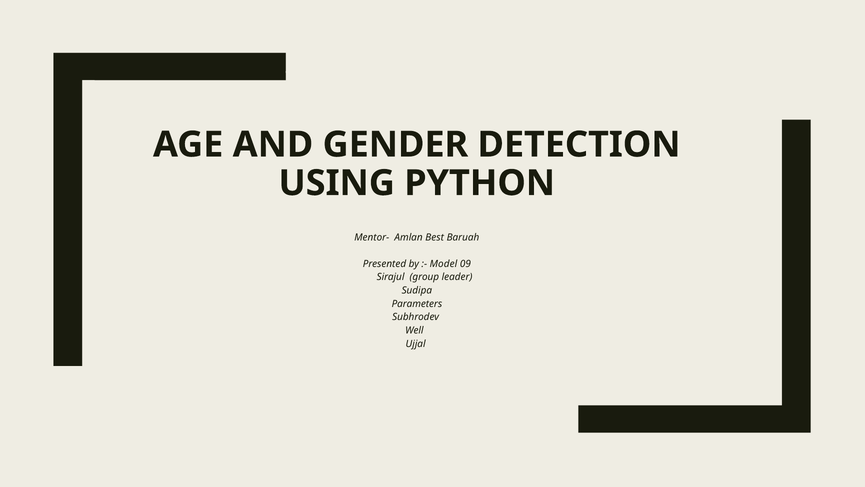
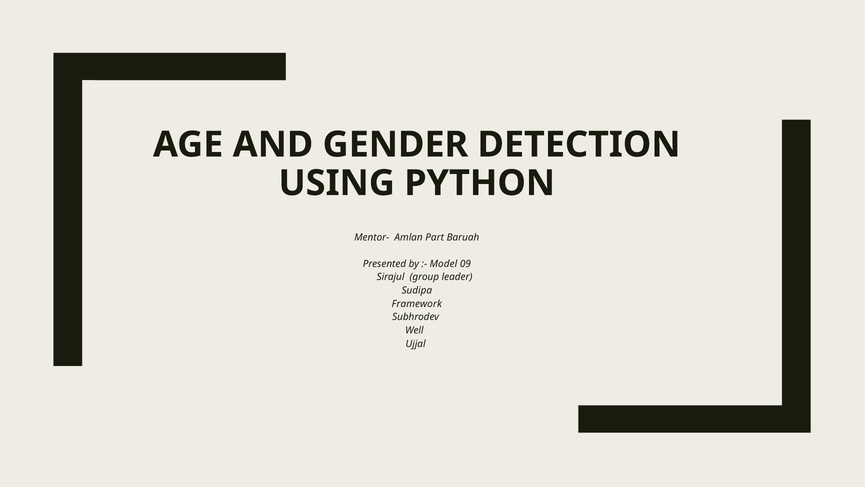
Best: Best -> Part (435, 237)
Parameters: Parameters -> Framework (417, 304)
